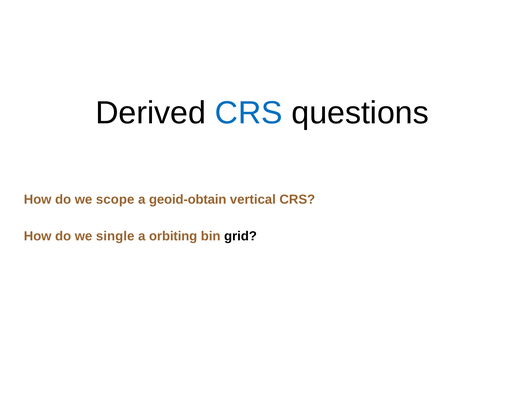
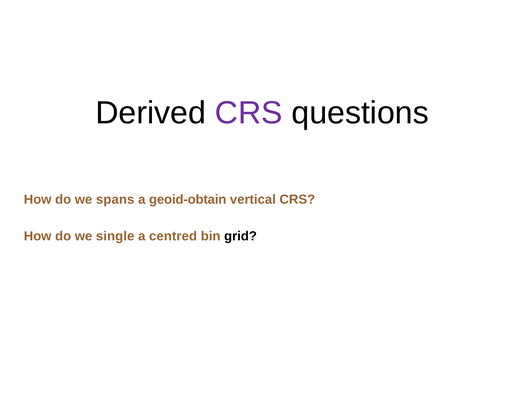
CRS colour: blue -> purple (249, 113)
scope: scope -> spans (115, 200)
orbiting: orbiting -> centred (173, 237)
